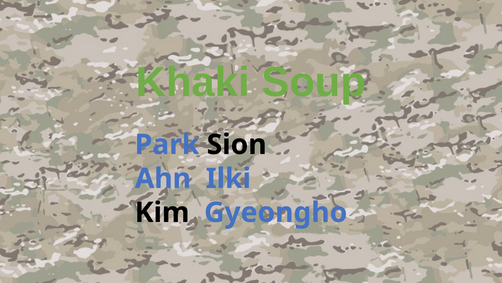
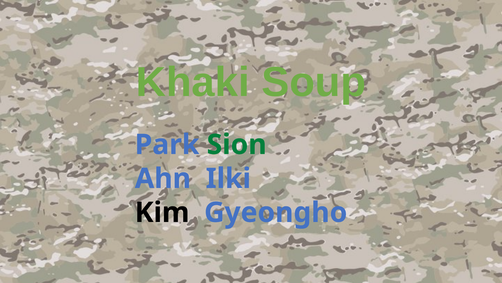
Sion colour: black -> green (237, 144)
